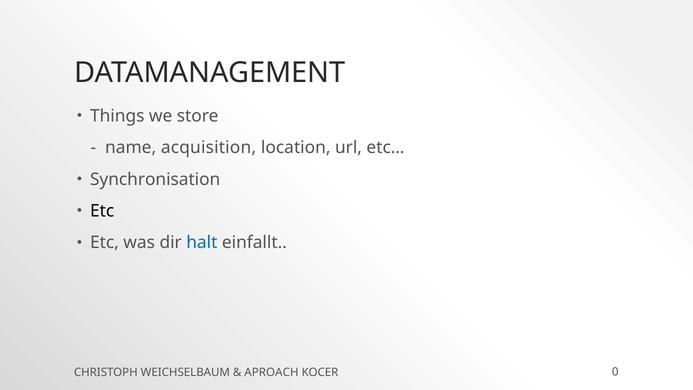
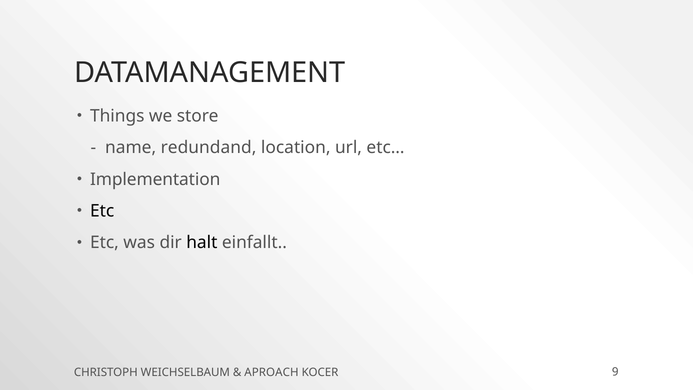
acquisition: acquisition -> redundand (209, 148)
Synchronisation: Synchronisation -> Implementation (155, 179)
halt colour: blue -> black (202, 243)
0: 0 -> 9 (615, 372)
